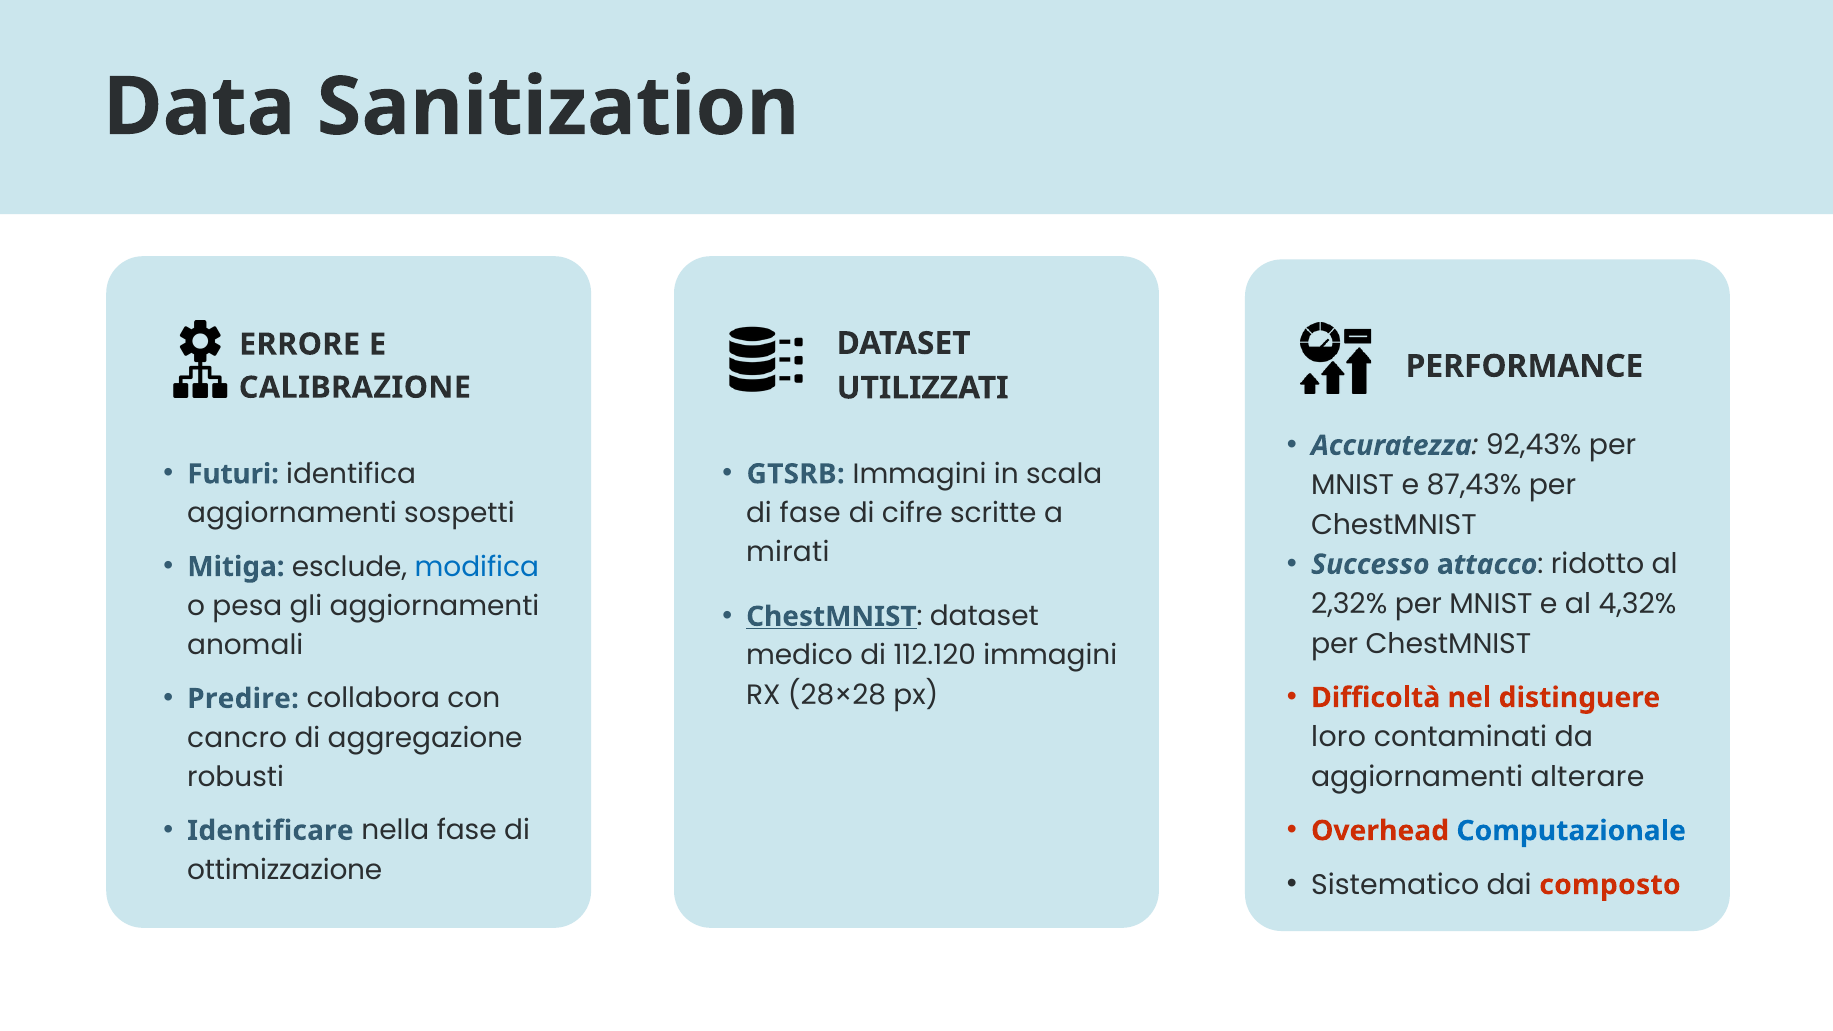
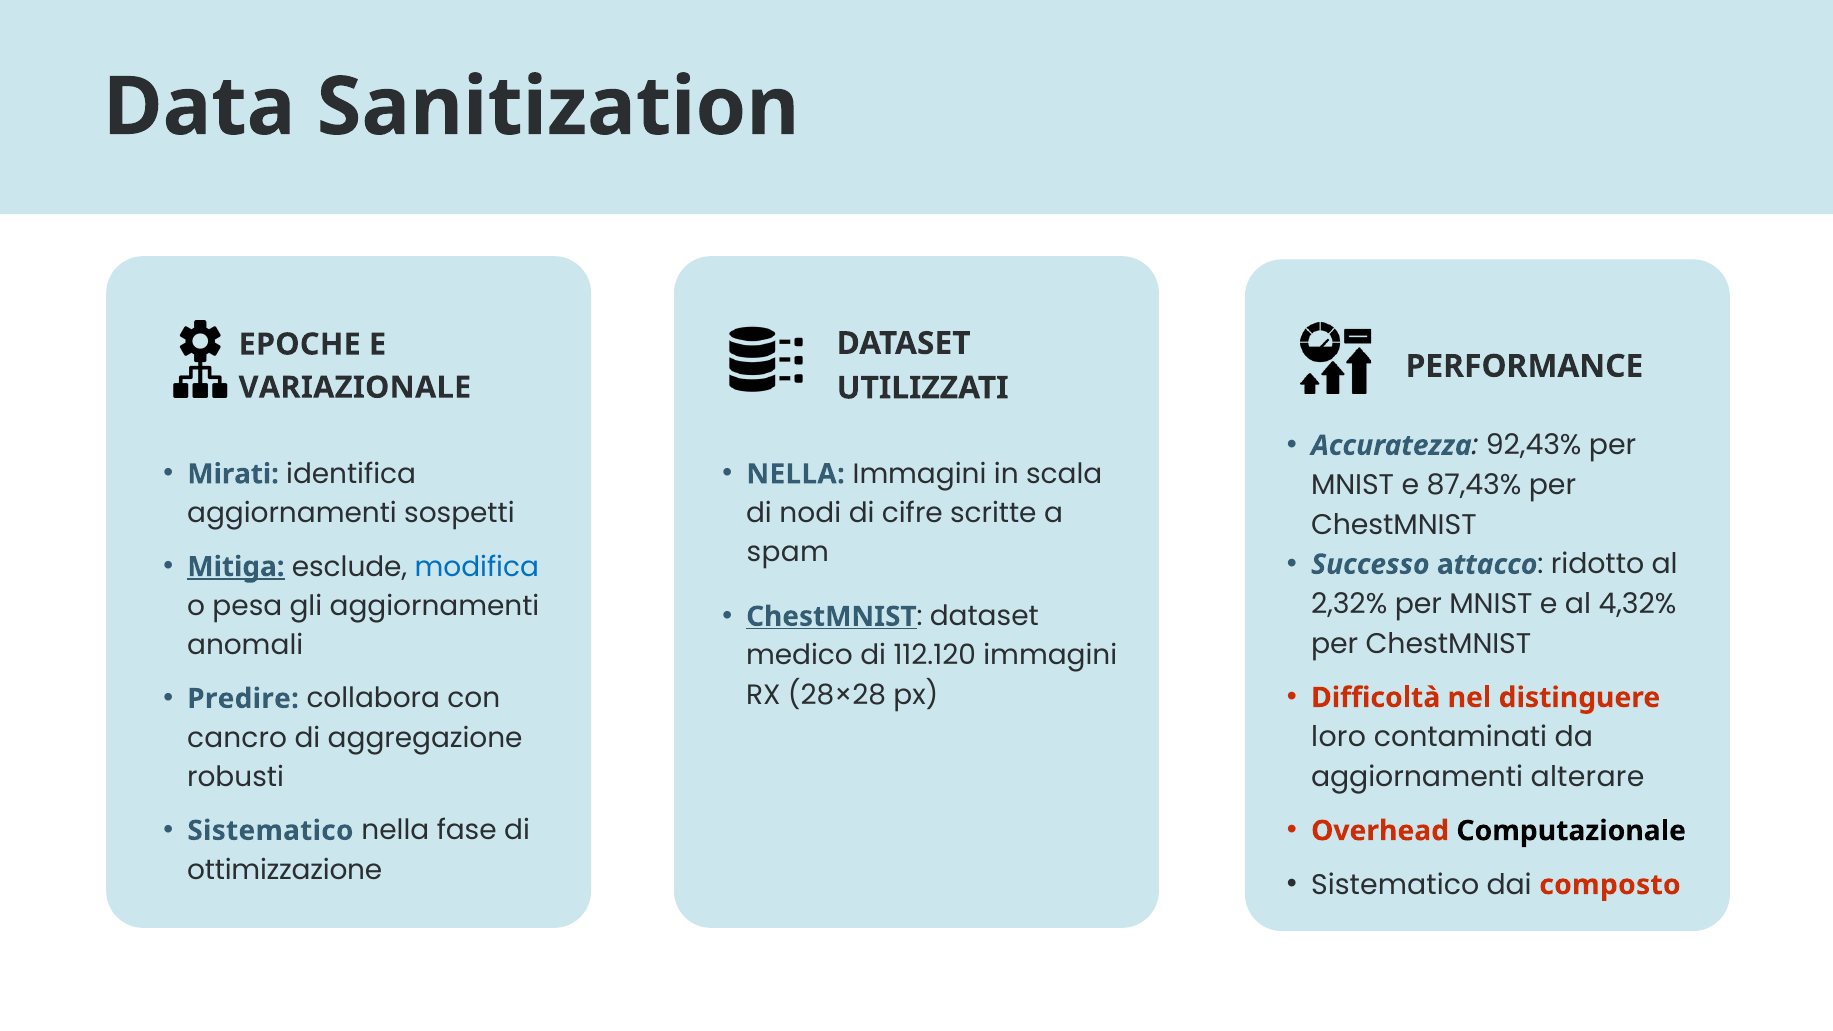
ERRORE: ERRORE -> EPOCHE (300, 344)
CALIBRAZIONE: CALIBRAZIONE -> VARIAZIONALE (355, 388)
Futuri: Futuri -> Mirati (233, 474)
GTSRB: GTSRB -> NELLA (796, 474)
di fase: fase -> nodi (810, 513)
mirati: mirati -> spam (788, 552)
Mitiga underline: none -> present (236, 567)
Identificare: Identificare -> Sistematico (270, 831)
Computazionale colour: blue -> black (1571, 831)
